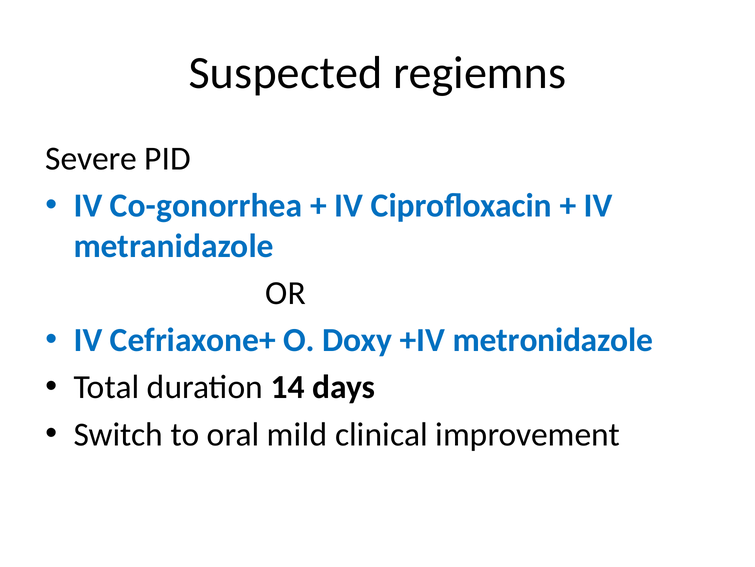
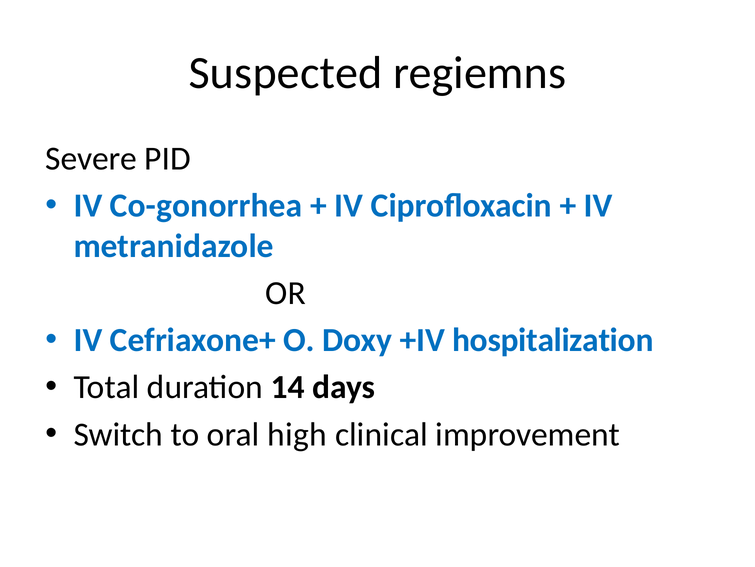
metronidazole: metronidazole -> hospitalization (553, 340)
mild: mild -> high (297, 434)
